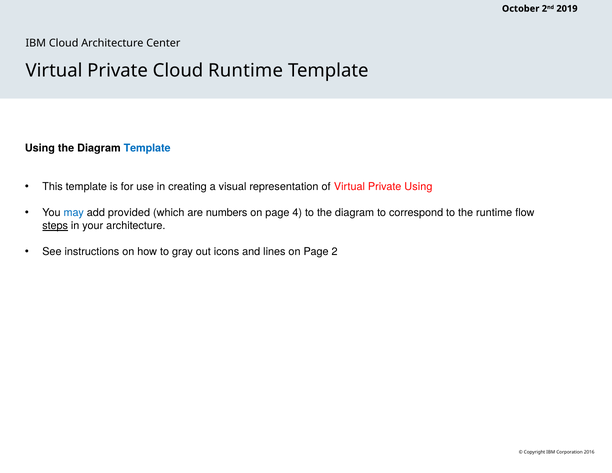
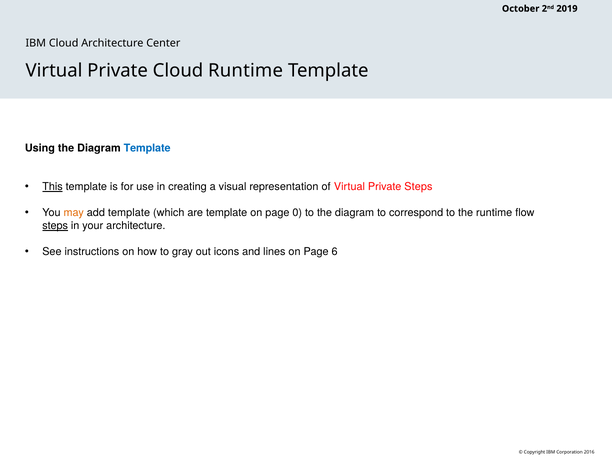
This underline: none -> present (52, 187)
Private Using: Using -> Steps (418, 187)
may colour: blue -> orange (74, 213)
add provided: provided -> template (129, 213)
are numbers: numbers -> template (227, 213)
4: 4 -> 0 (297, 213)
2: 2 -> 6 (335, 252)
